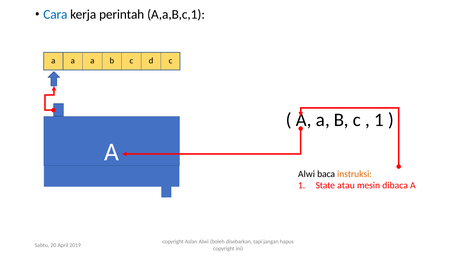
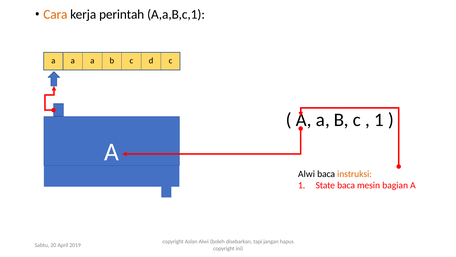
Cara colour: blue -> orange (55, 15)
State atau: atau -> baca (346, 185)
dibaca: dibaca -> bagian (395, 185)
